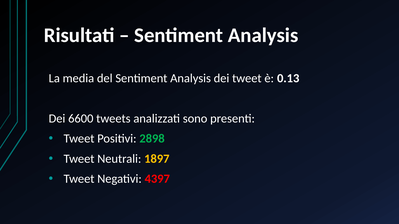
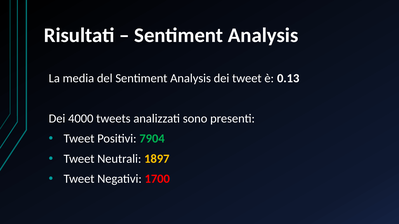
6600: 6600 -> 4000 (81, 119)
2898: 2898 -> 7904 (152, 139)
4397: 4397 -> 1700 (157, 179)
